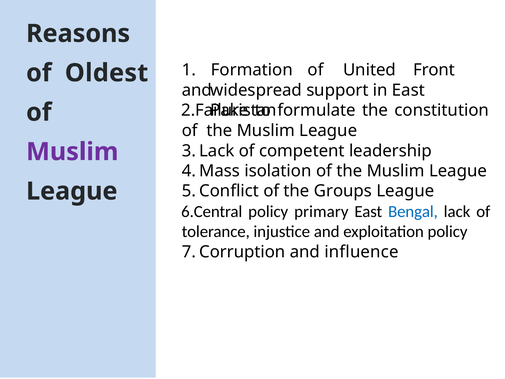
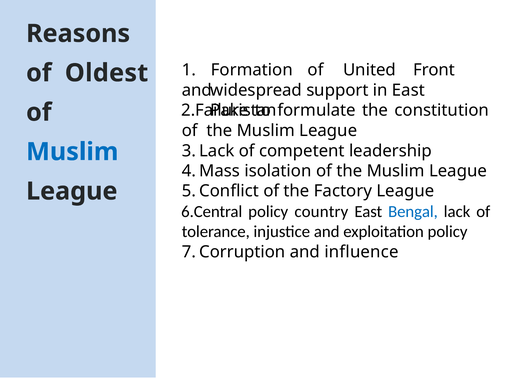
Muslim colour: purple -> blue (72, 152)
Groups: Groups -> Factory (343, 191)
primary: primary -> country (321, 211)
